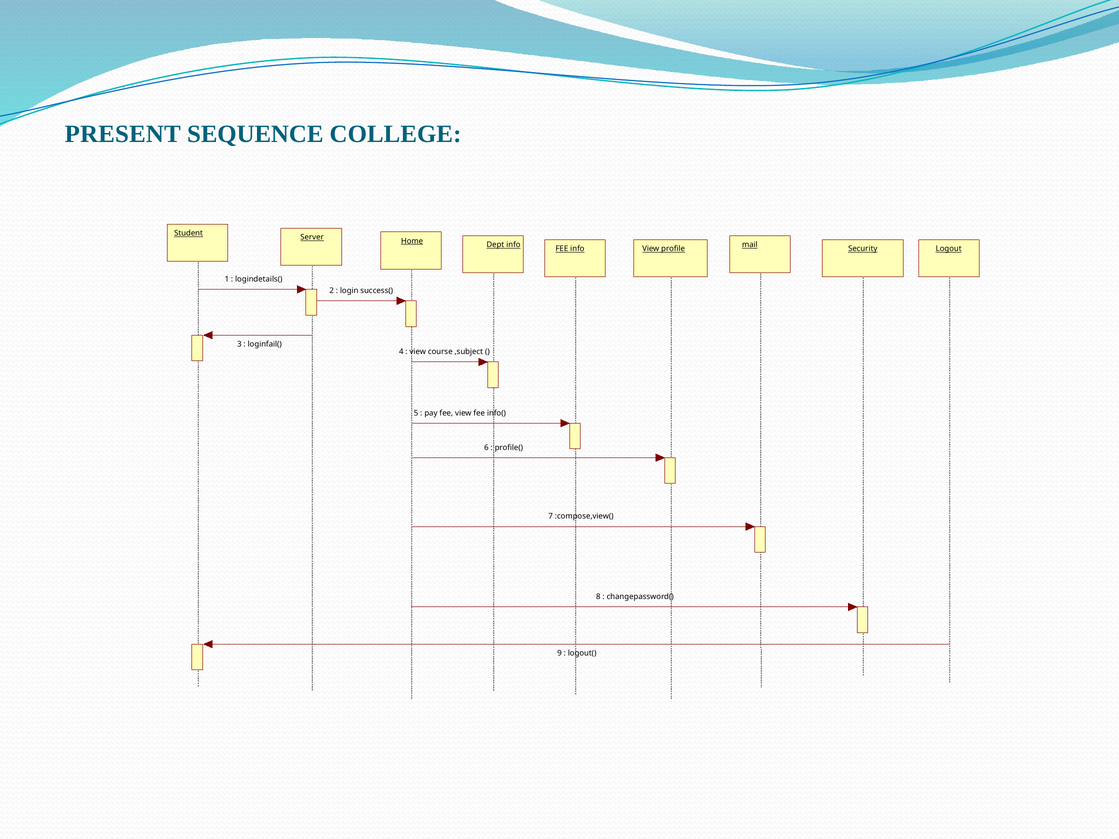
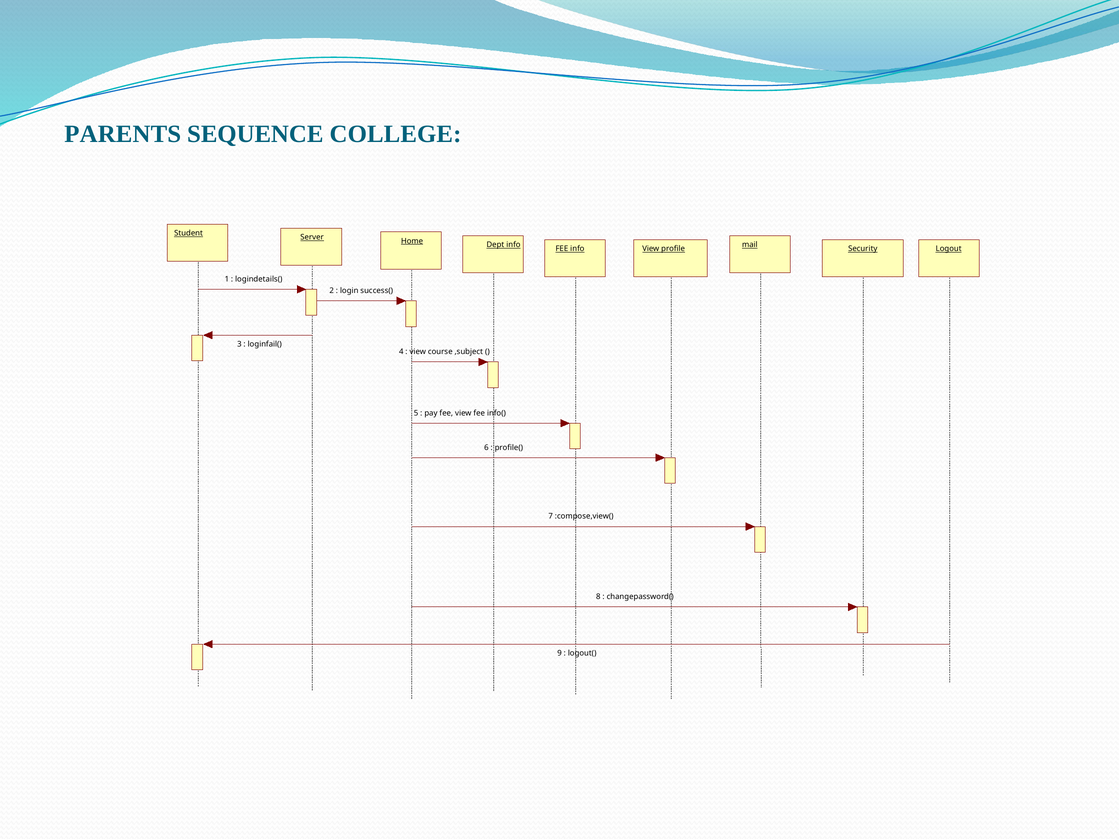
PRESENT: PRESENT -> PARENTS (123, 134)
